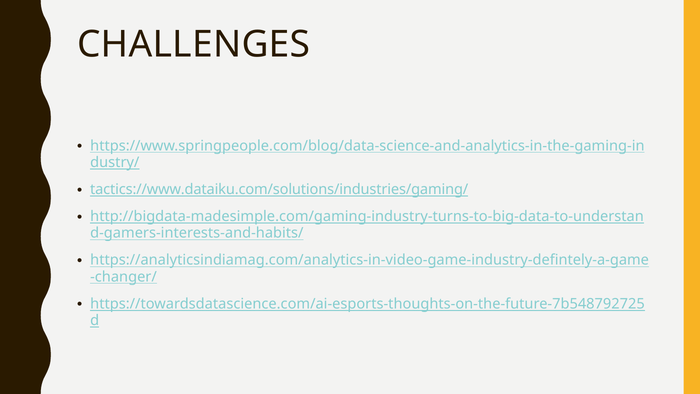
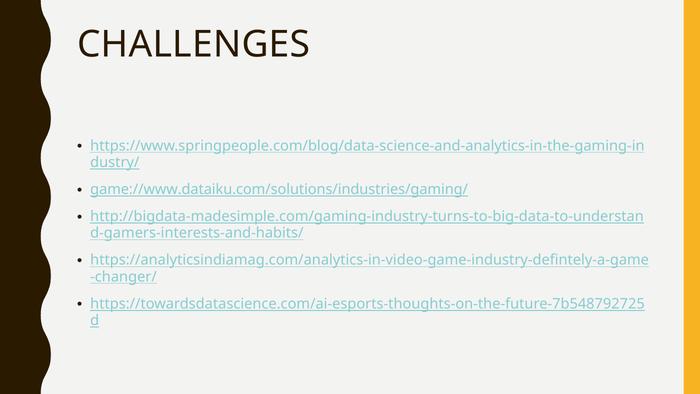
tactics://www.dataiku.com/solutions/industries/gaming/: tactics://www.dataiku.com/solutions/industries/gaming/ -> game://www.dataiku.com/solutions/industries/gaming/ (279, 189)
